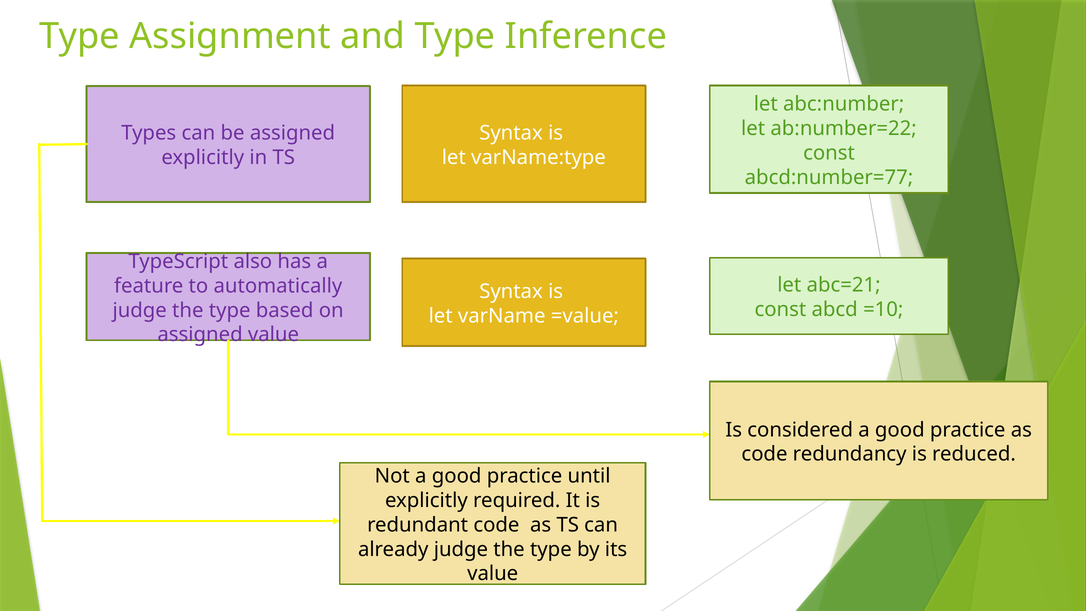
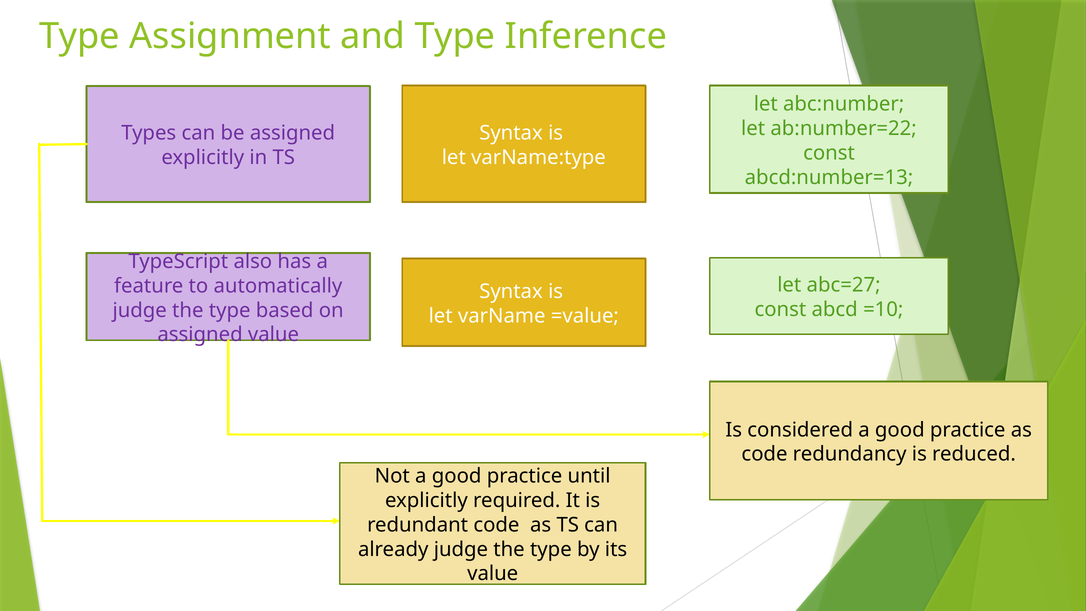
abcd:number=77: abcd:number=77 -> abcd:number=13 (829, 177)
abc=21: abc=21 -> abc=27 (844, 285)
